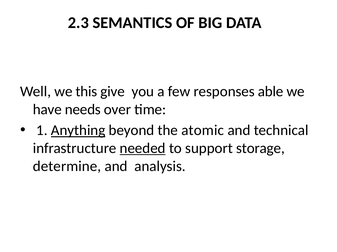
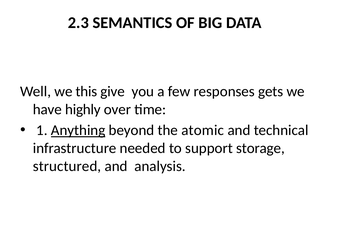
able: able -> gets (271, 92)
needs: needs -> highly (83, 110)
needed underline: present -> none (143, 149)
determine: determine -> structured (67, 167)
